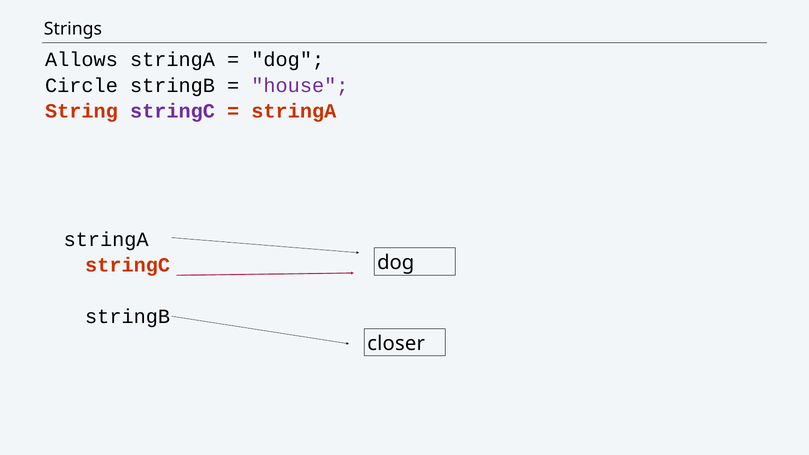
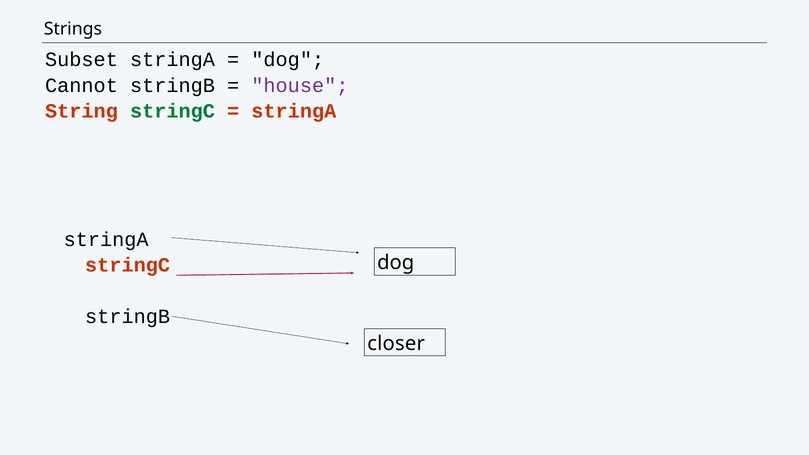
Allows: Allows -> Subset (81, 60)
Circle: Circle -> Cannot (81, 85)
stringC colour: purple -> green (172, 111)
